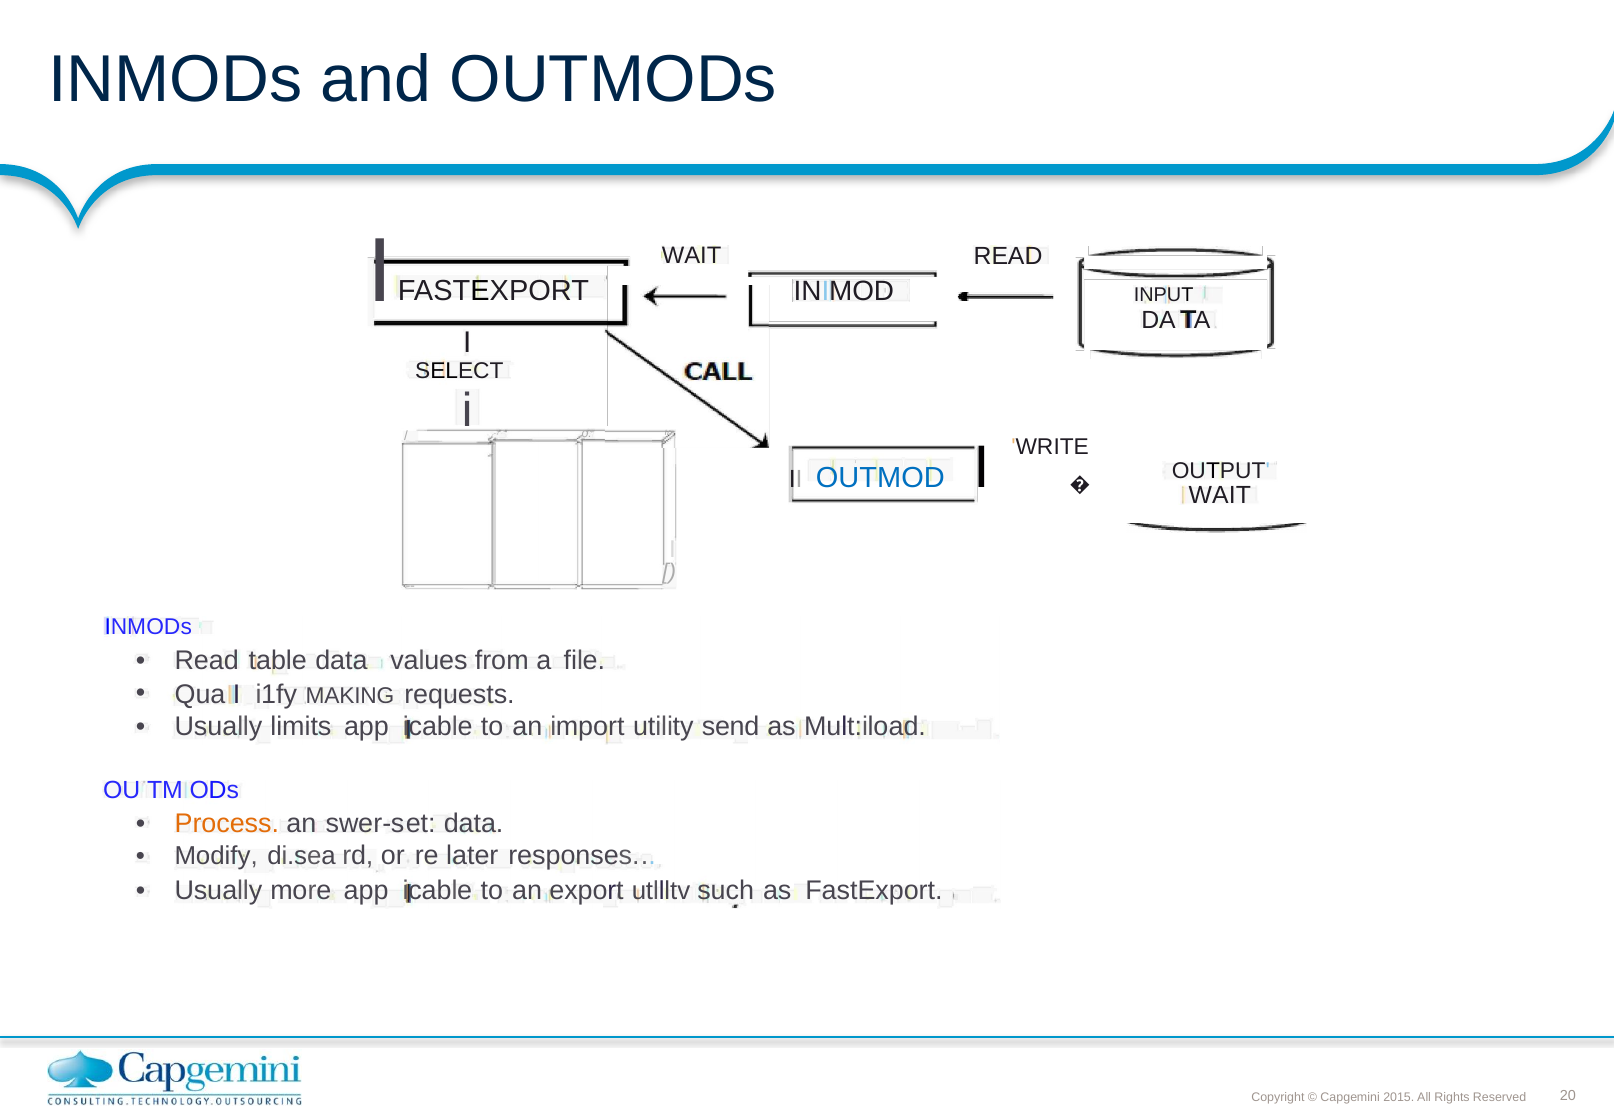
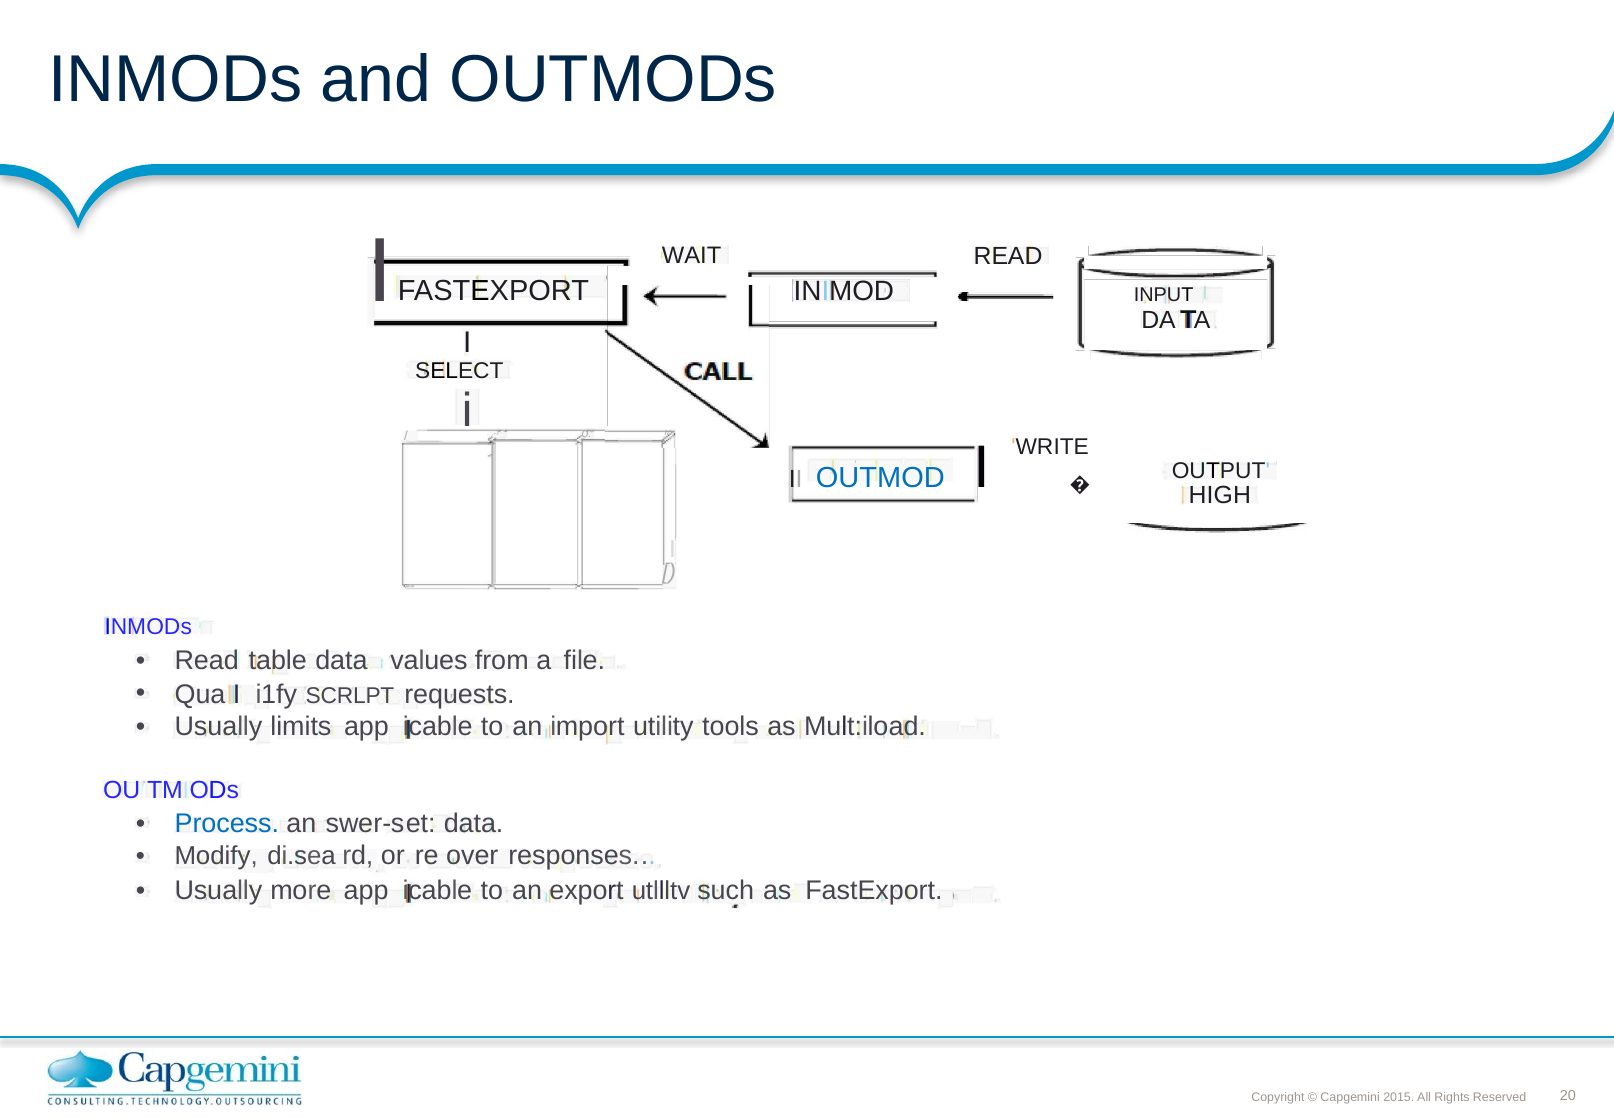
WAIT: WAIT -> HIGH (1220, 495)
MAKING: MAKING -> SCRLPT (350, 696)
send: send -> tools (731, 727)
Process colour: orange -> blue (227, 823)
later: later -> over (472, 856)
